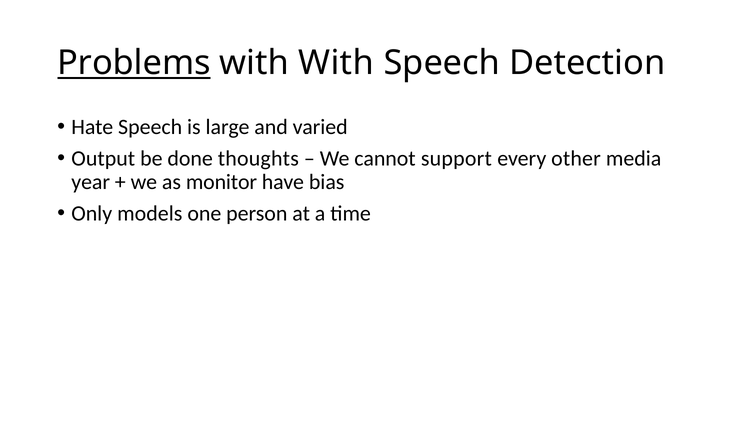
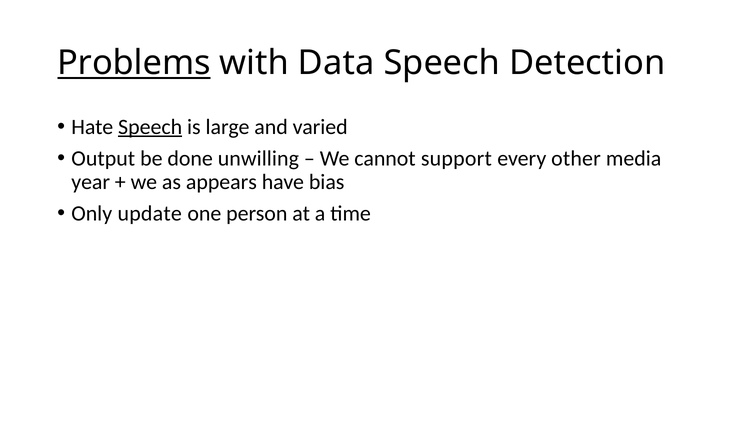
with With: With -> Data (336, 63)
Speech underline: none -> present (150, 127)
thoughts: thoughts -> unwilling (258, 158)
monitor: monitor -> appears (221, 182)
models: models -> update (150, 214)
